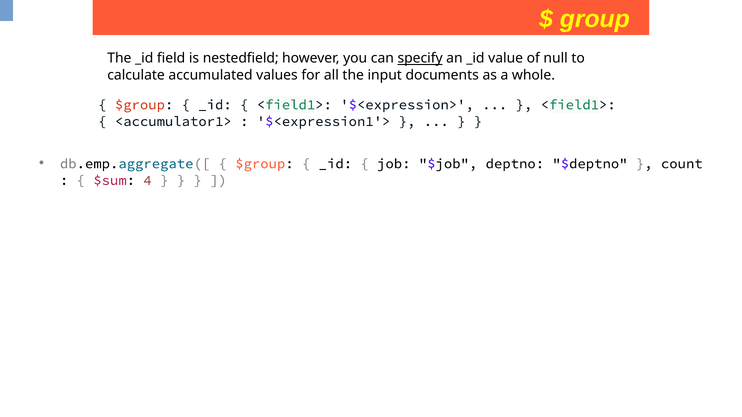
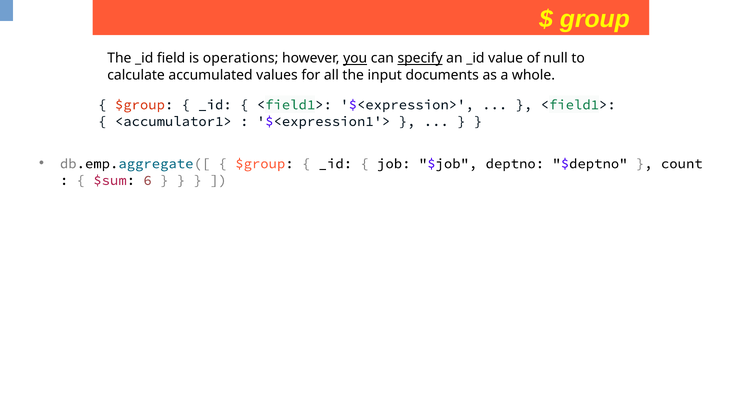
nestedfield: nestedfield -> operations (241, 58)
you underline: none -> present (355, 58)
4: 4 -> 6 (148, 180)
